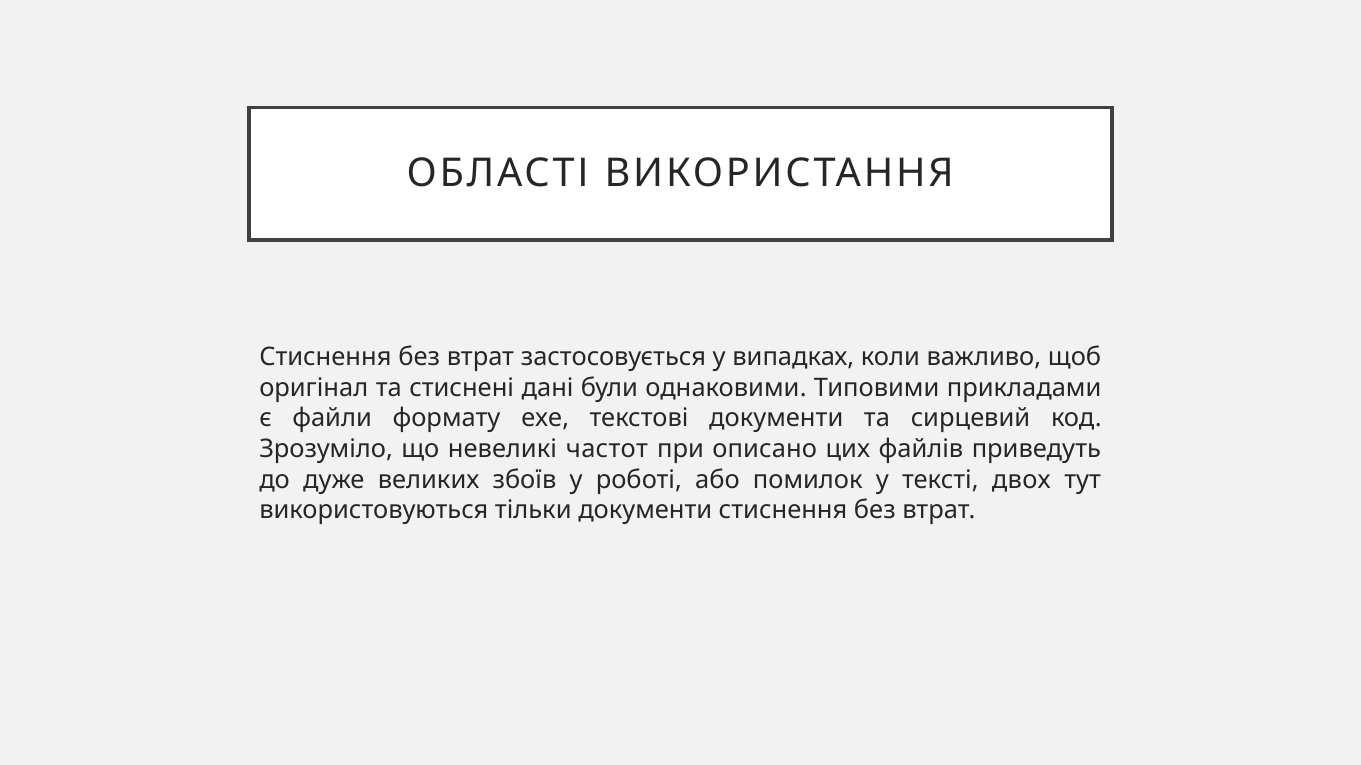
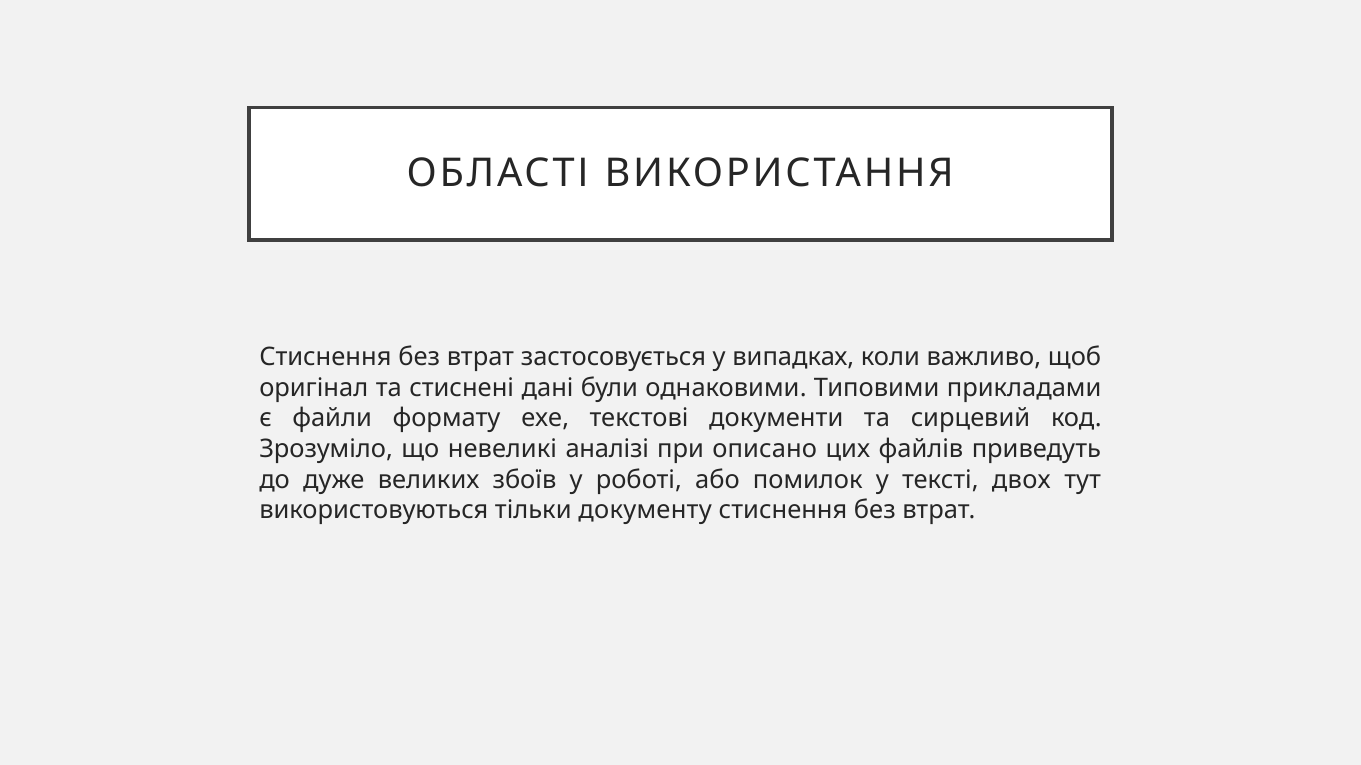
частот: частот -> аналізі (607, 449)
тільки документи: документи -> документу (645, 511)
